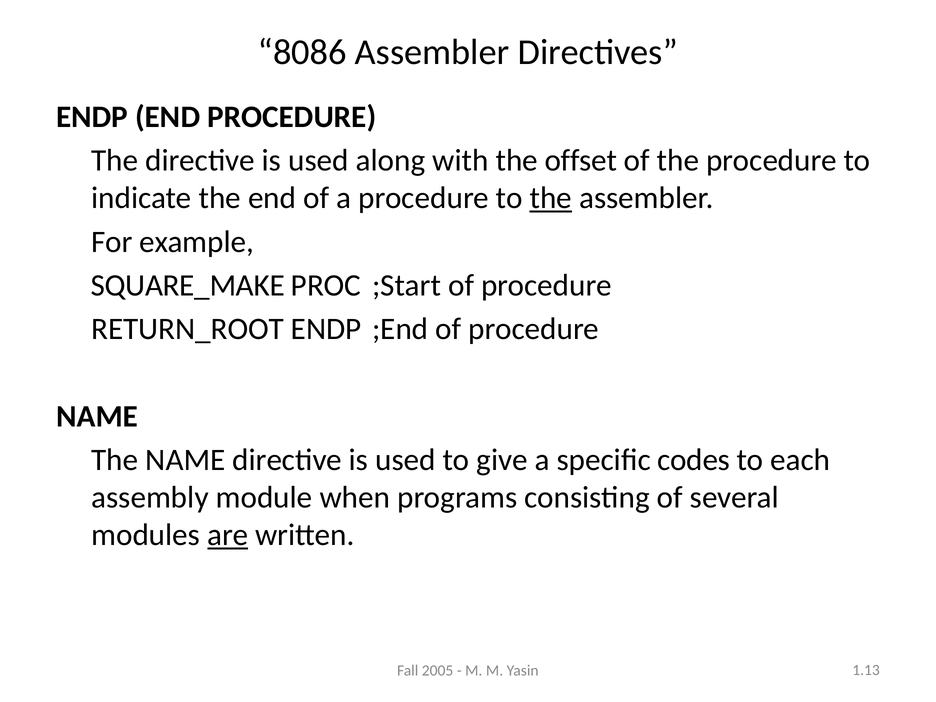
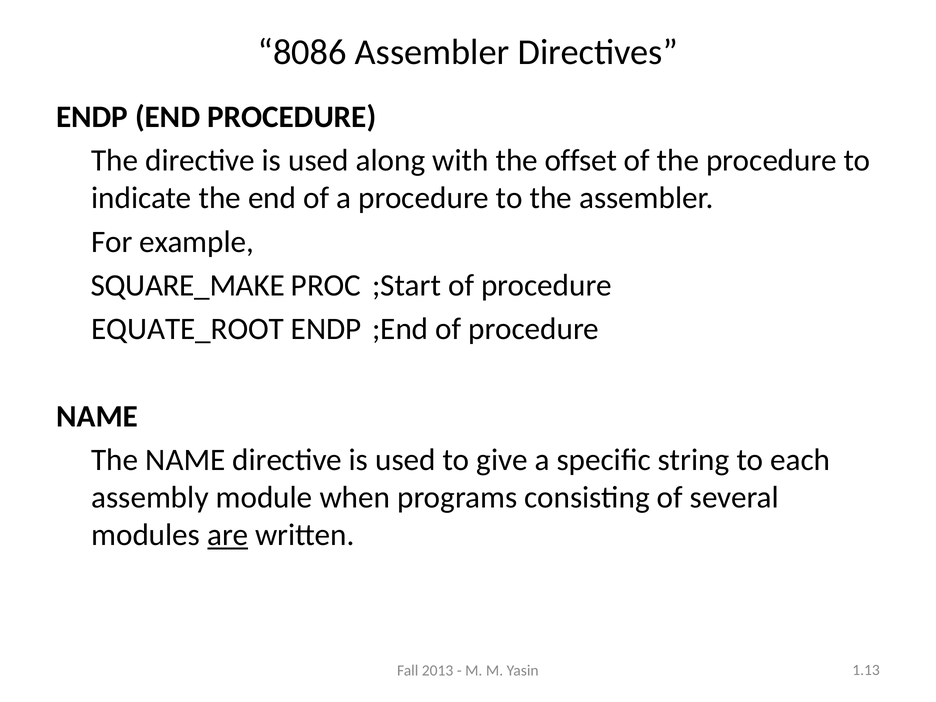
the underline: present -> none (551, 198)
RETURN_ROOT: RETURN_ROOT -> EQUATE_ROOT (188, 329)
codes: codes -> string (694, 460)
2005: 2005 -> 2013 (438, 670)
